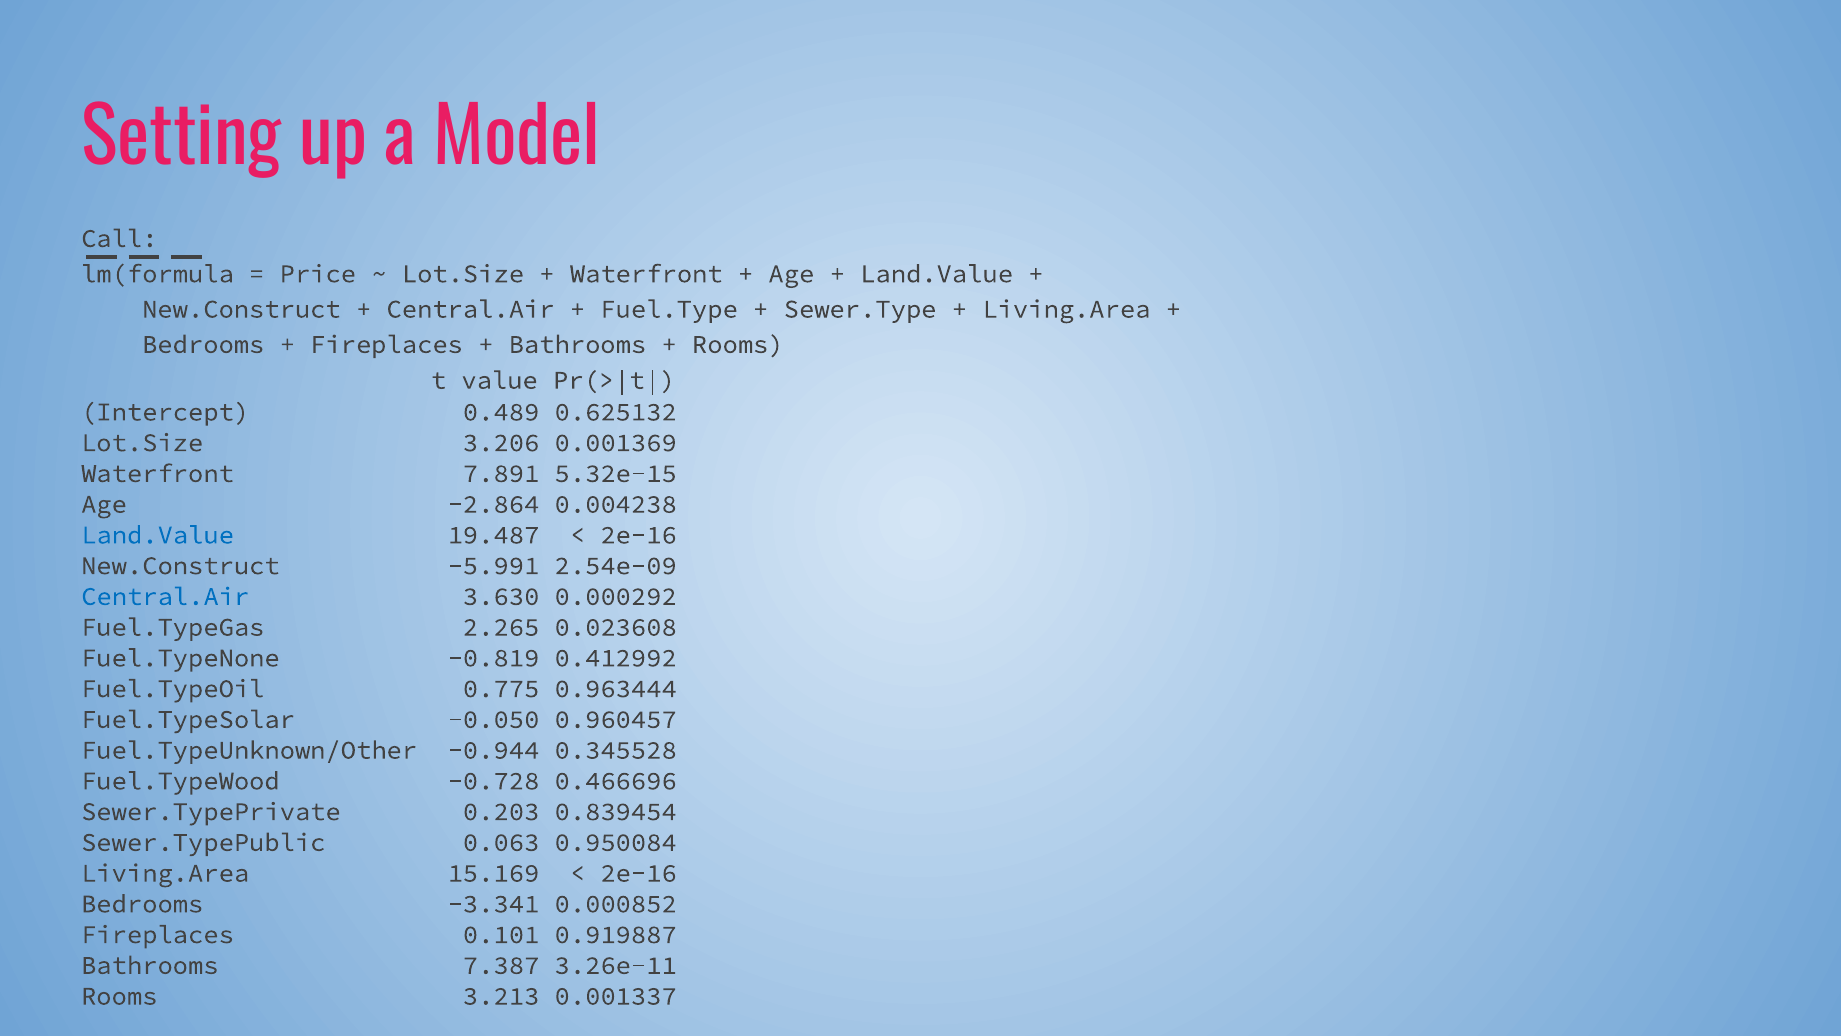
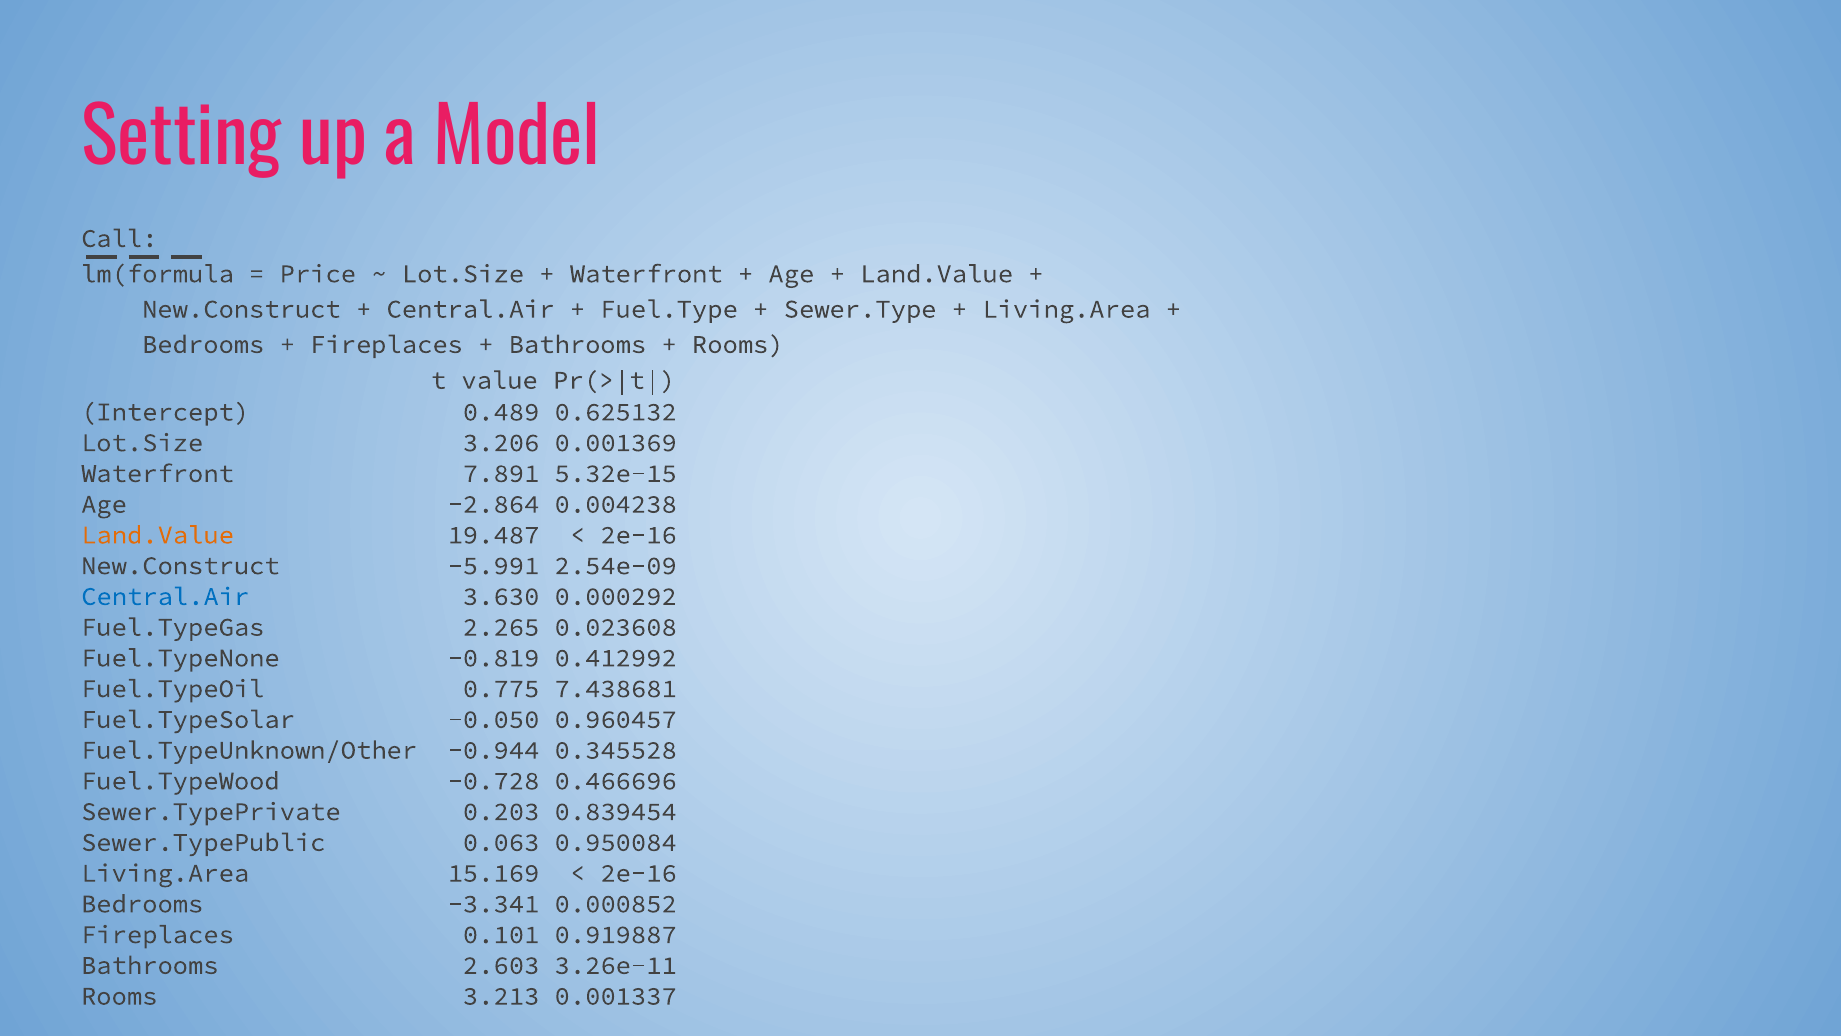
Land.Value colour: blue -> orange (158, 535)
0.963444: 0.963444 -> 7.438681 (616, 688)
7.387: 7.387 -> 2.603 (501, 965)
